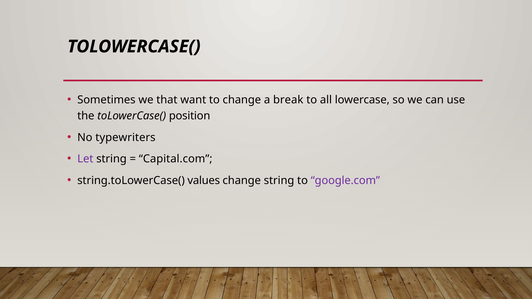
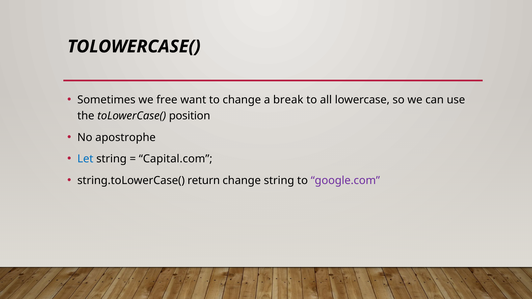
that: that -> free (167, 100)
typewriters: typewriters -> apostrophe (126, 137)
Let colour: purple -> blue (85, 159)
values: values -> return (204, 181)
